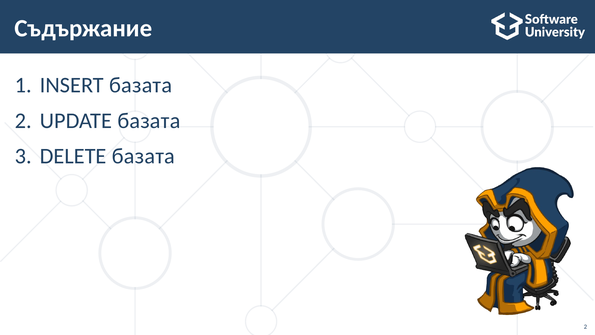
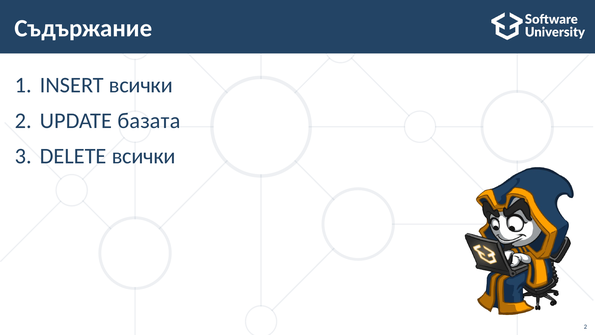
INSERT базата: базата -> всички (141, 85)
DELETE базата: базата -> всички (144, 156)
